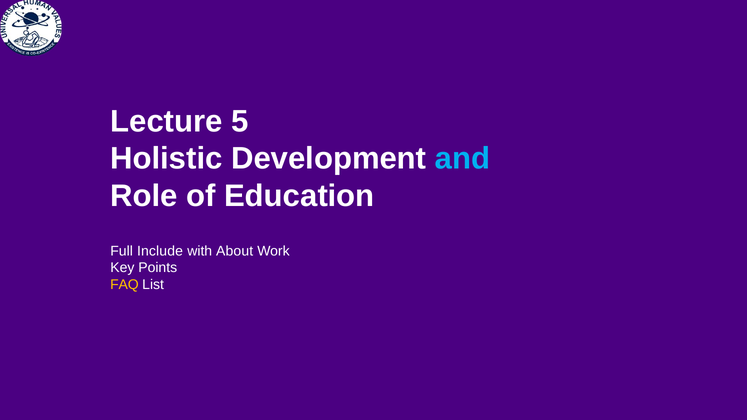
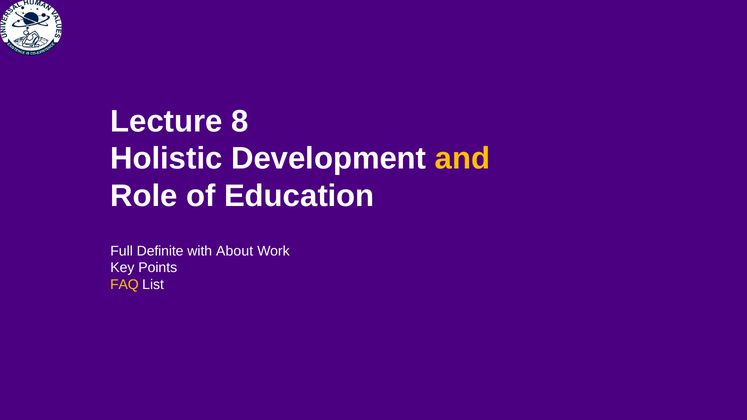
5: 5 -> 8 (240, 121)
and colour: light blue -> yellow (463, 159)
Include: Include -> Definite (160, 251)
